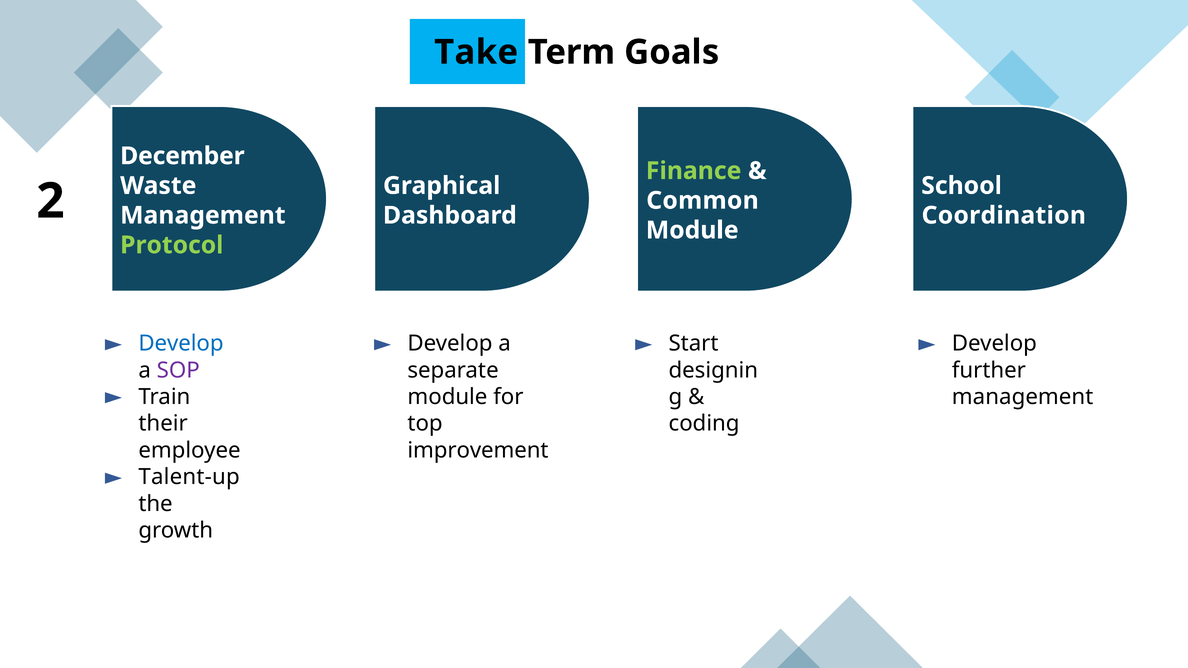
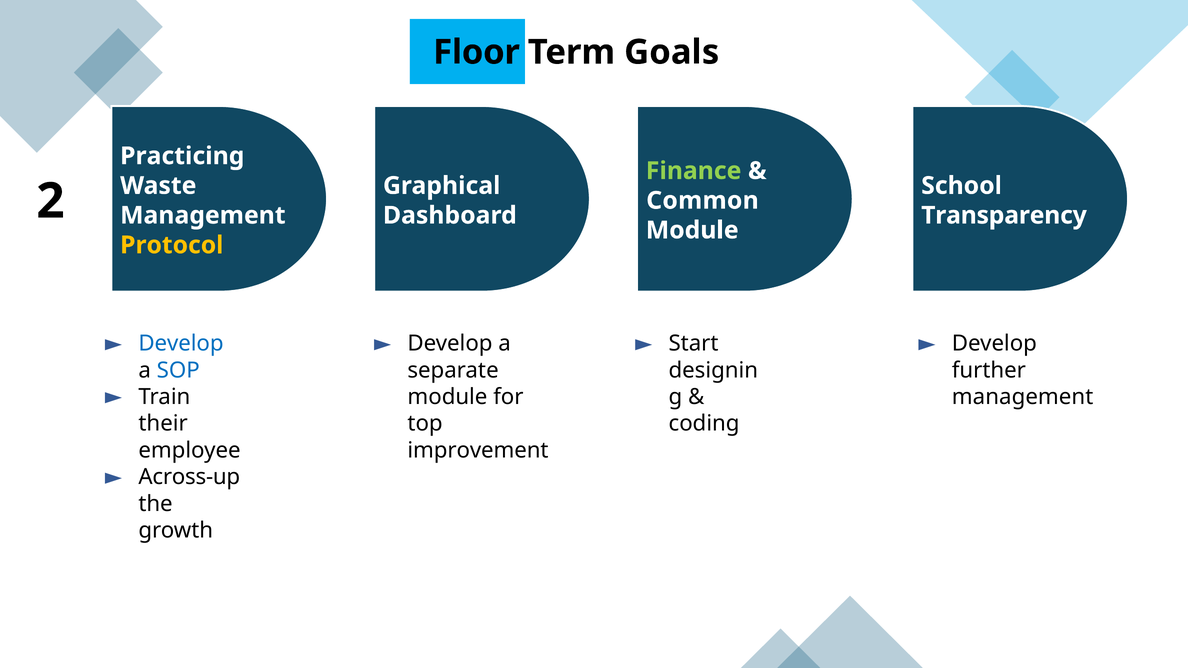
Take: Take -> Floor (476, 52)
December: December -> Practicing (182, 156)
Coordination: Coordination -> Transparency (1004, 215)
Protocol colour: light green -> yellow (172, 245)
SOP colour: purple -> blue (178, 370)
Talent-up: Talent-up -> Across-up (189, 477)
